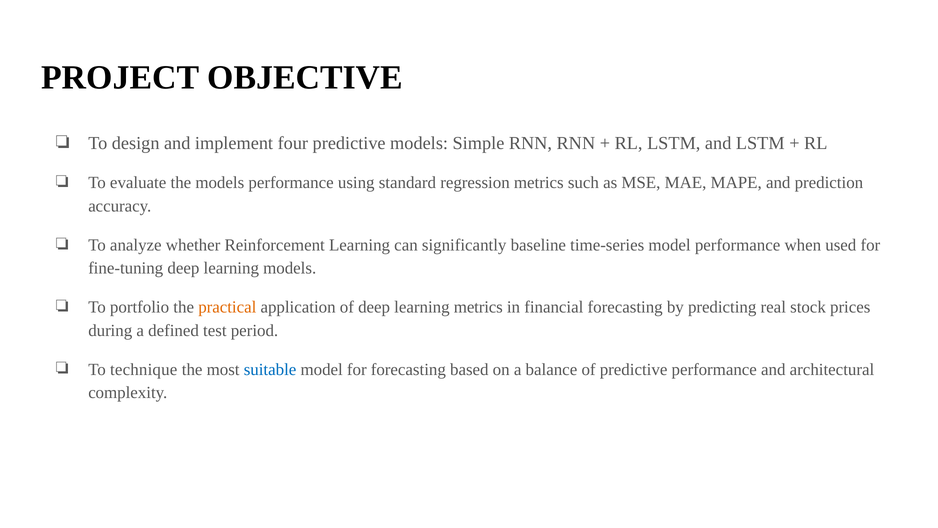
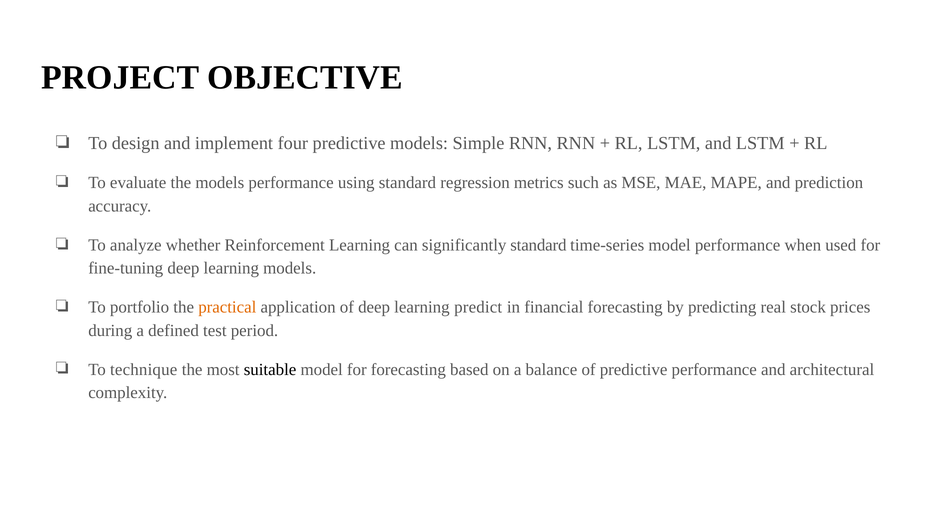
significantly baseline: baseline -> standard (538, 245)
learning metrics: metrics -> predict (478, 307)
suitable colour: blue -> black (270, 369)
